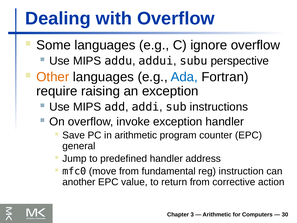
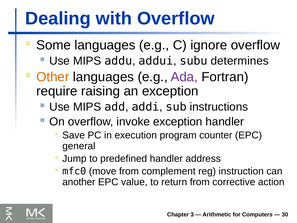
perspective: perspective -> determines (240, 61)
Ada colour: blue -> purple (184, 77)
in arithmetic: arithmetic -> execution (136, 135)
fundamental: fundamental -> complement (169, 171)
